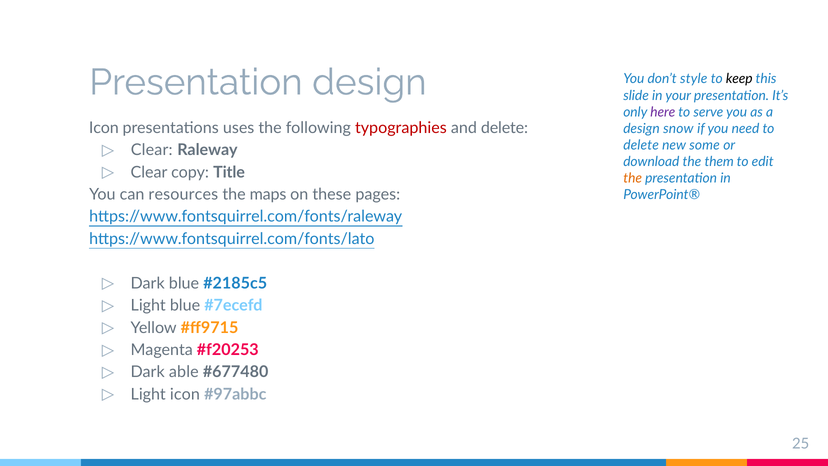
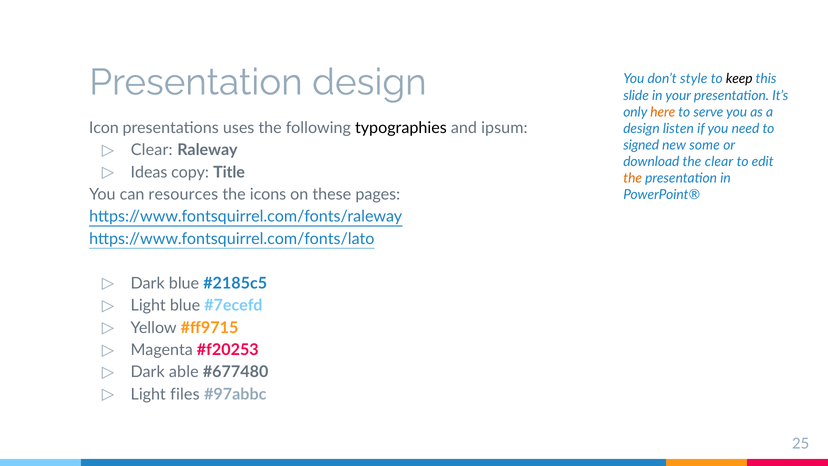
here colour: purple -> orange (663, 112)
typographies colour: red -> black (401, 128)
and delete: delete -> ipsum (504, 128)
snow: snow -> listen (678, 129)
delete: delete -> signed (641, 145)
the them: them -> clear (719, 162)
Clear: Clear -> Ideas (149, 172)
maps: maps -> icons (268, 194)
Light icon: icon -> files (185, 394)
